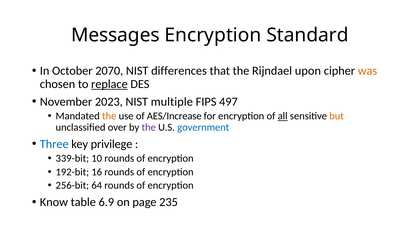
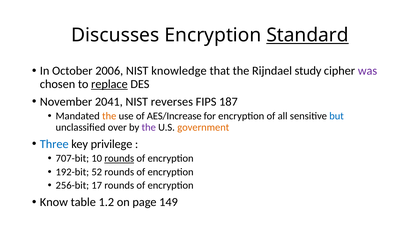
Messages: Messages -> Discusses (115, 35)
Standard underline: none -> present (308, 35)
2070: 2070 -> 2006 (109, 71)
differences: differences -> knowledge (179, 71)
upon: upon -> study (308, 71)
was colour: orange -> purple (367, 71)
2023: 2023 -> 2041 (109, 102)
multiple: multiple -> reverses (172, 102)
497: 497 -> 187 (228, 102)
all underline: present -> none (283, 116)
but colour: orange -> blue (337, 116)
government colour: blue -> orange (203, 128)
339-bit: 339-bit -> 707-bit (72, 159)
rounds underline: none -> present (119, 159)
16: 16 -> 52 (97, 172)
64: 64 -> 17 (97, 186)
6.9: 6.9 -> 1.2 (106, 202)
235: 235 -> 149 (169, 202)
